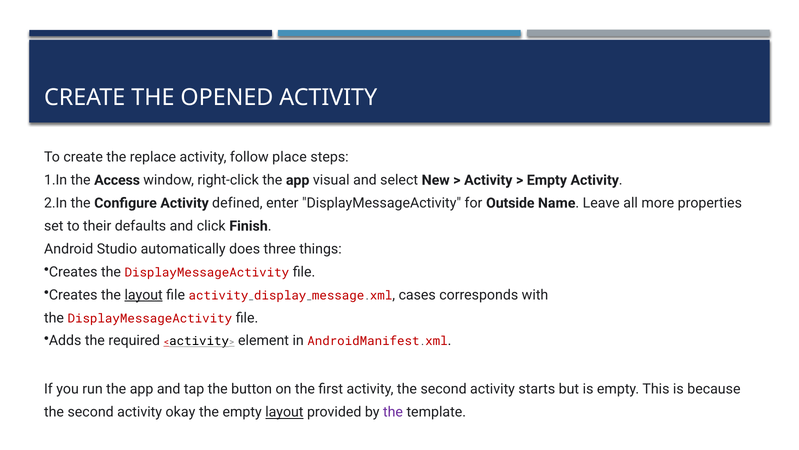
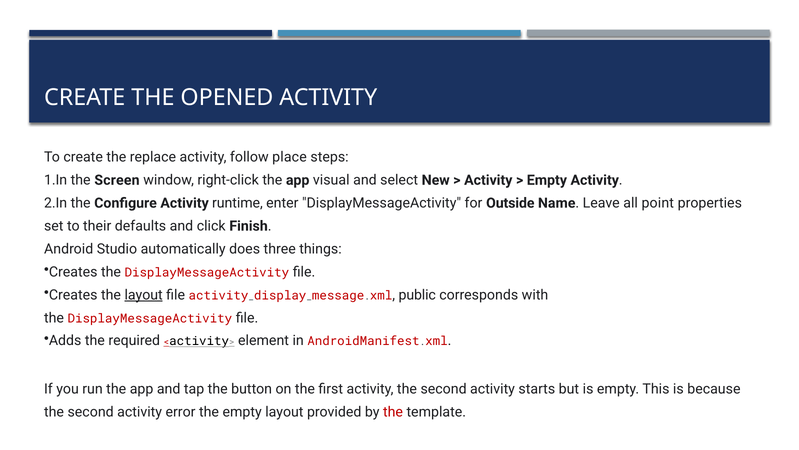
Access: Access -> Screen (117, 180)
defined: defined -> runtime (237, 203)
more: more -> point (658, 203)
cases: cases -> public (417, 295)
okay: okay -> error (181, 412)
layout underline: present -> none (284, 412)
the colour: purple -> red (393, 412)
